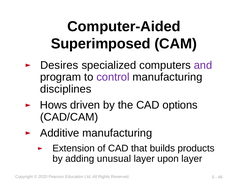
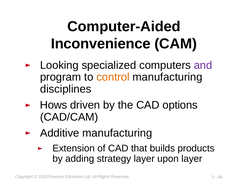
Superimposed: Superimposed -> Inconvenience (101, 44)
Desires: Desires -> Looking (59, 65)
control colour: purple -> orange (113, 77)
unusual: unusual -> strategy (114, 159)
